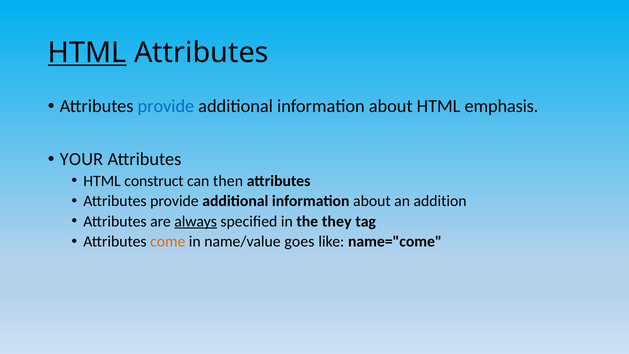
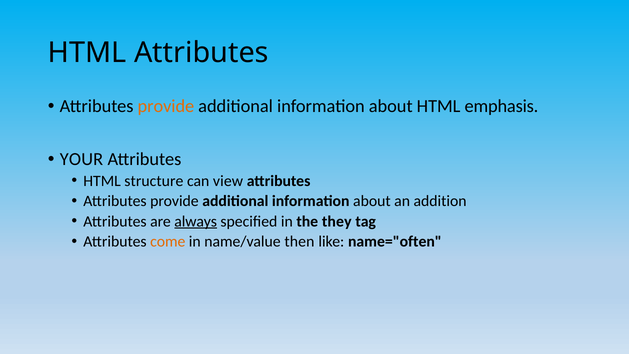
HTML underline: present -> none (87, 53)
provide colour: blue -> orange (166, 106)
construct: construct -> structure (154, 181)
then: then -> view (228, 181)
goes: goes -> then (299, 242)
name="come: name="come -> name="often (395, 242)
